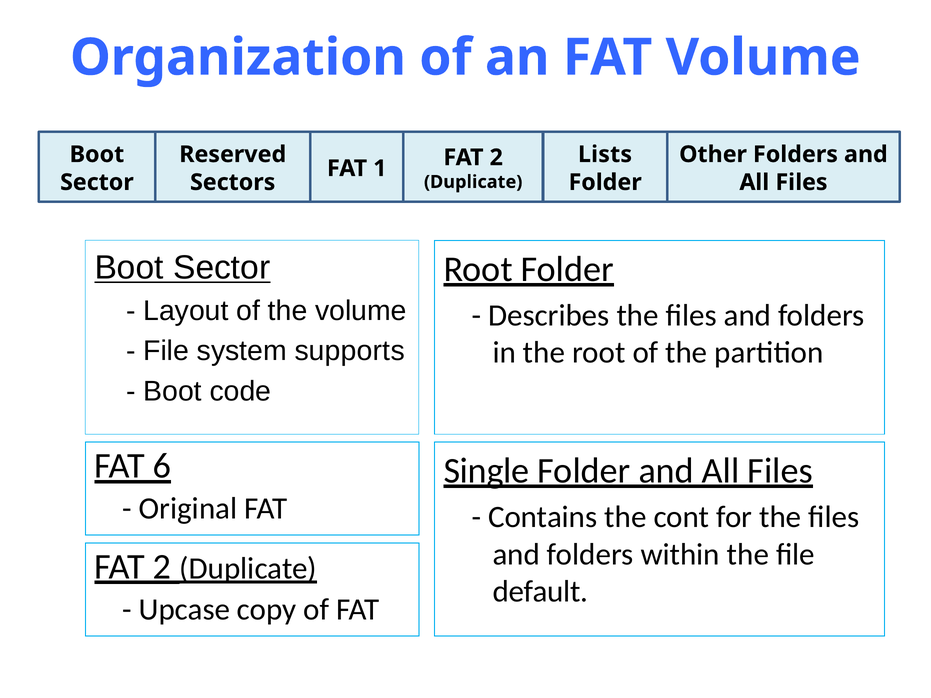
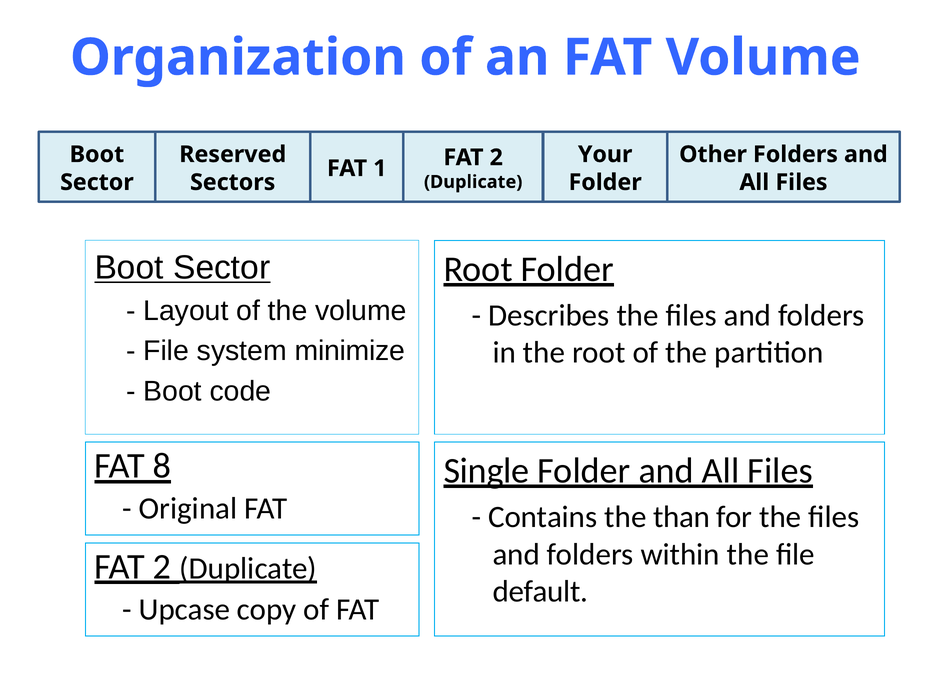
Lists: Lists -> Your (605, 154)
supports: supports -> minimize (350, 351)
6: 6 -> 8 (162, 466)
cont: cont -> than (681, 517)
